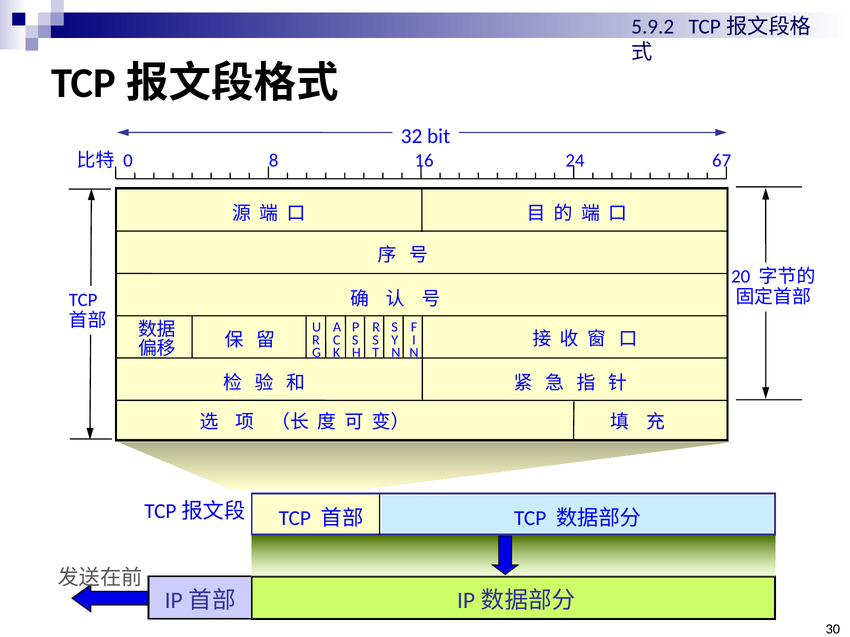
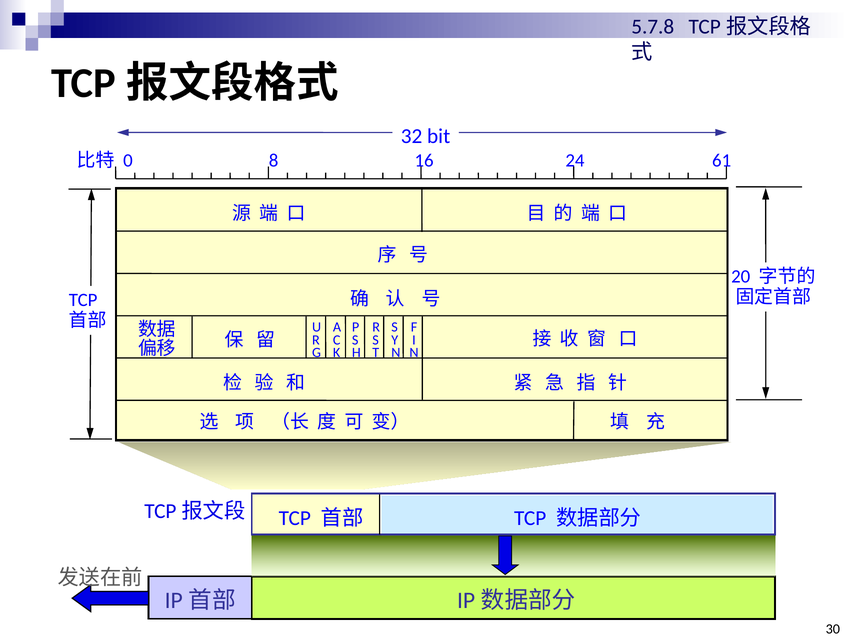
5.9.2: 5.9.2 -> 5.7.8 (653, 27)
67: 67 -> 61 (722, 160)
